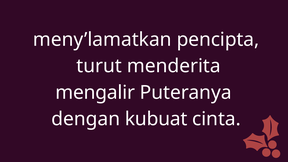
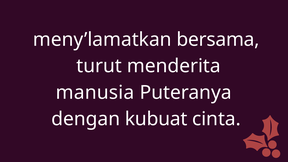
pencipta: pencipta -> bersama (218, 40)
mengalir: mengalir -> manusia (95, 93)
